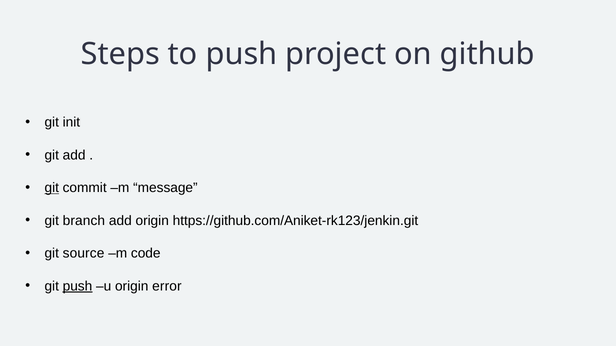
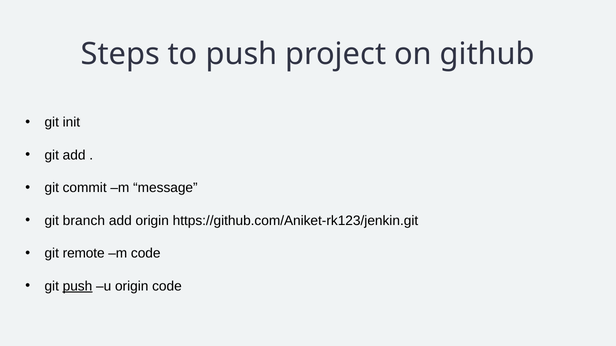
git underline: present -> none (52, 188)
source: source -> remote (84, 254)
origin error: error -> code (167, 287)
